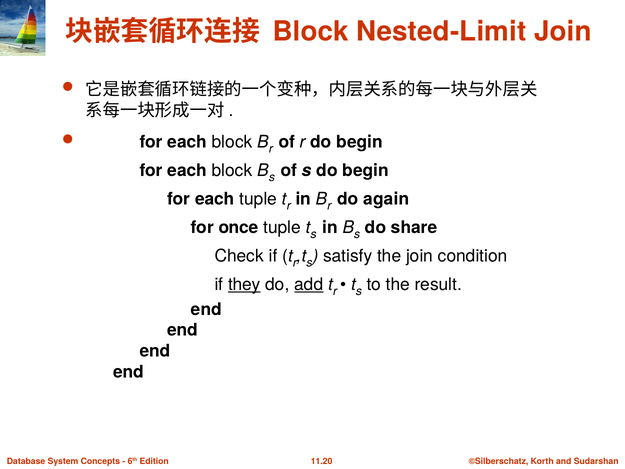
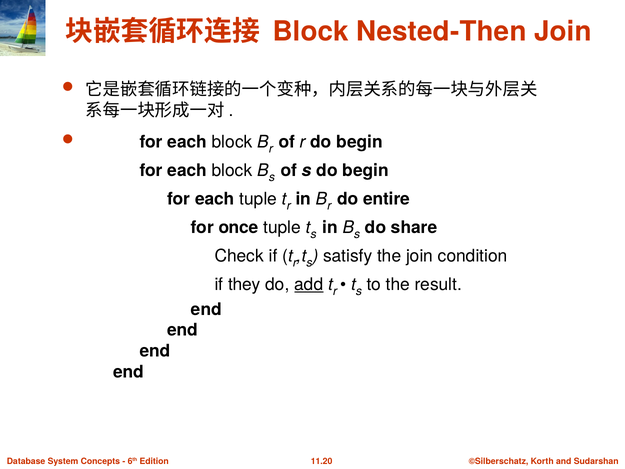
Nested-Limit: Nested-Limit -> Nested-Then (441, 32)
again: again -> entire (387, 199)
they underline: present -> none (244, 284)
